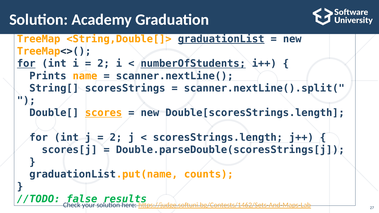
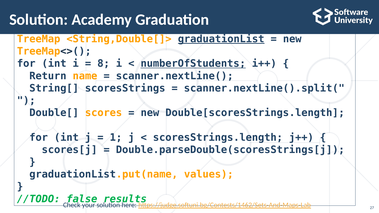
for underline: present -> none (26, 64)
2: 2 -> 8 (104, 64)
Prints: Prints -> Return (48, 76)
scores underline: present -> none (104, 113)
2: 2 -> 1 (116, 138)
counts: counts -> values (209, 174)
